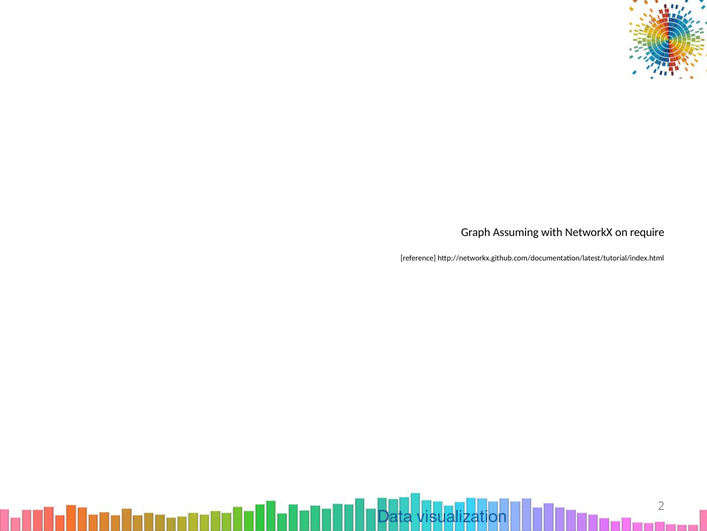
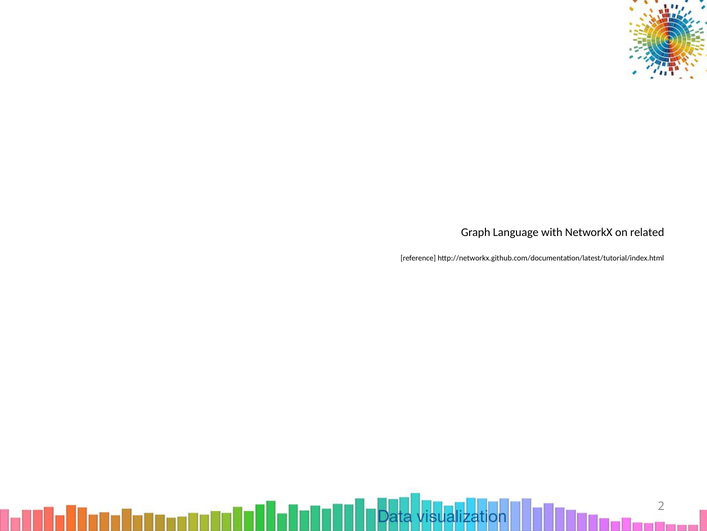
Assuming: Assuming -> Language (516, 232)
require: require -> related (647, 232)
